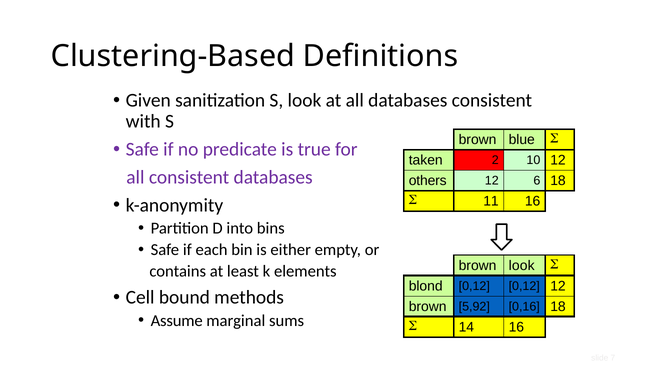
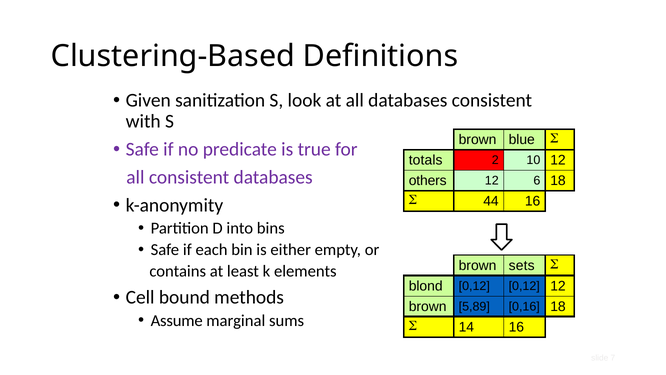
taken: taken -> totals (426, 160)
11: 11 -> 44 (491, 201)
brown look: look -> sets (522, 265)
5,92: 5,92 -> 5,89 (474, 306)
